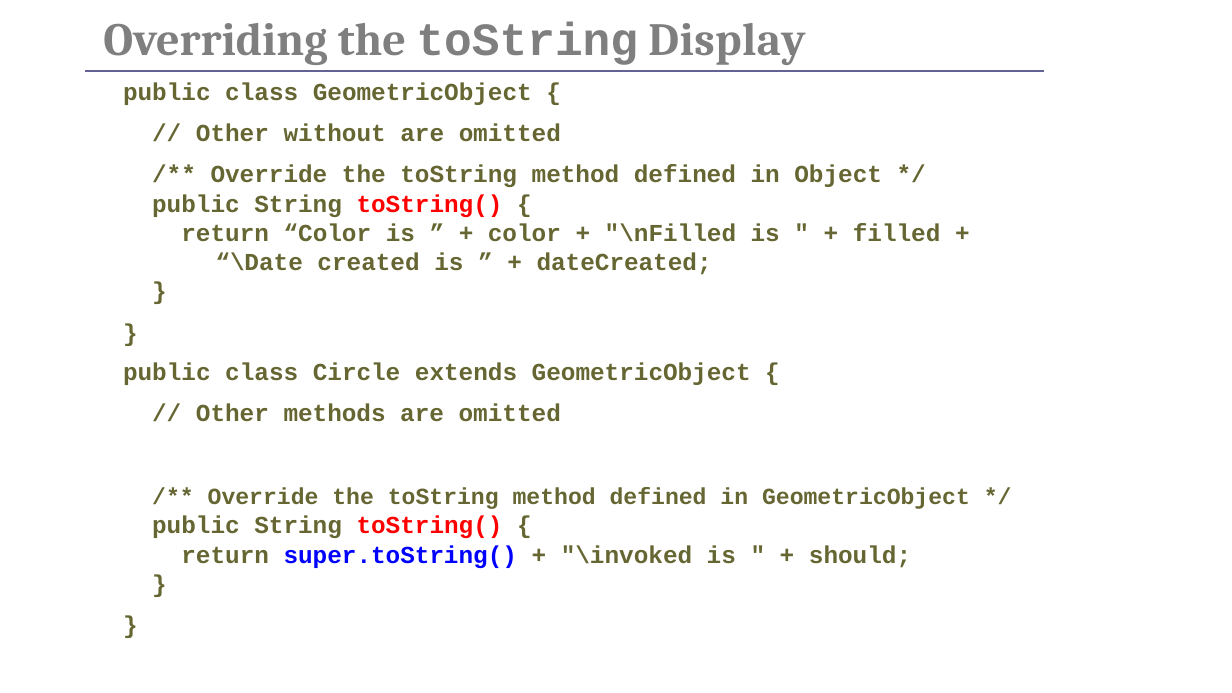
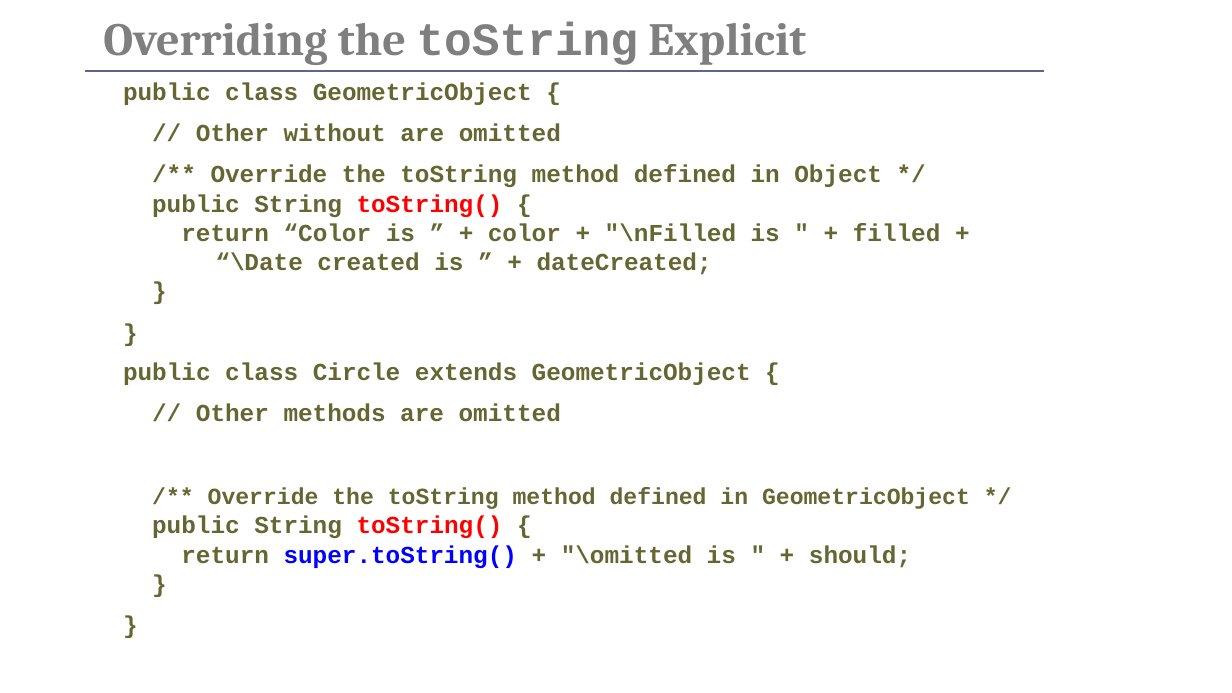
Display: Display -> Explicit (727, 40)
\invoked: \invoked -> \omitted (627, 555)
